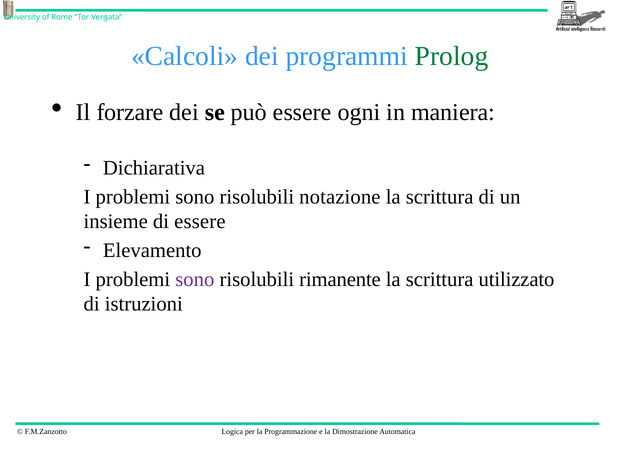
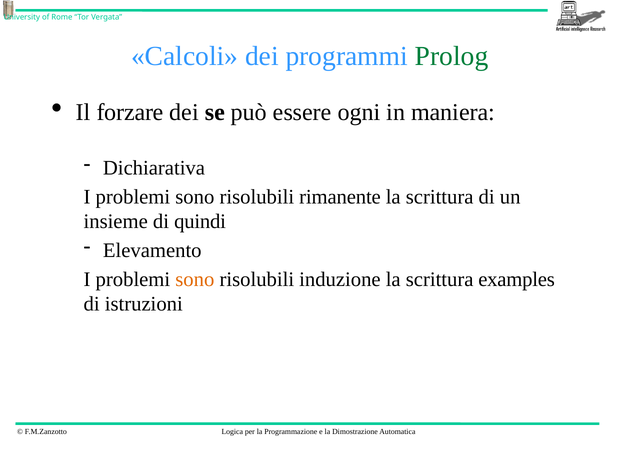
notazione: notazione -> rimanente (340, 197)
di essere: essere -> quindi (200, 222)
sono colour: purple -> orange (195, 279)
rimanente: rimanente -> induzione (340, 279)
utilizzato: utilizzato -> examples (517, 279)
